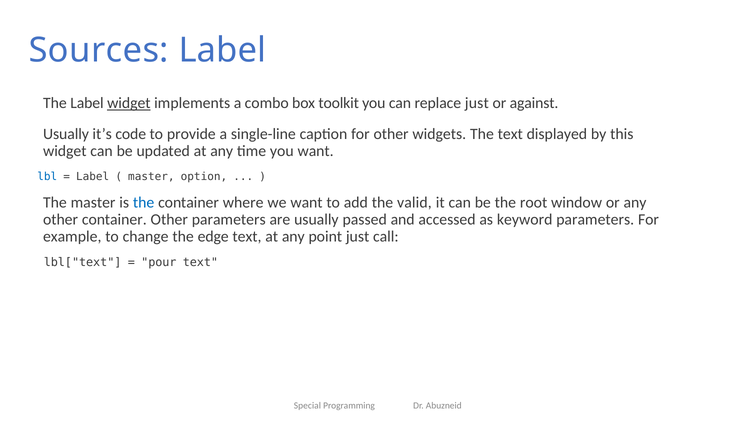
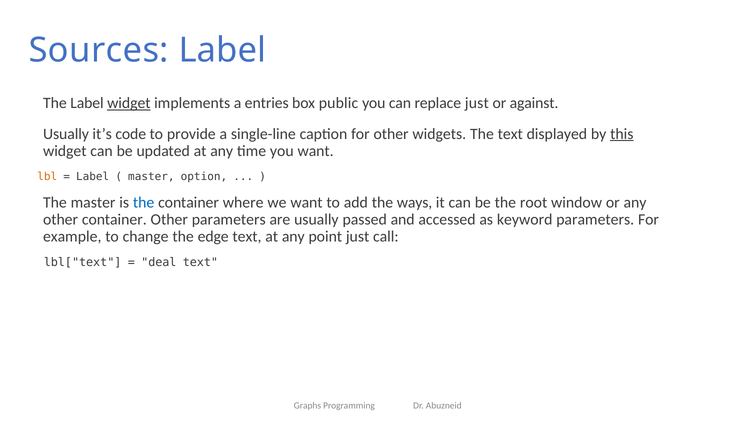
combo: combo -> entries (267, 103)
toolkit: toolkit -> public (339, 103)
this underline: none -> present (622, 134)
lbl colour: blue -> orange (47, 177)
valid: valid -> ways (415, 202)
pour: pour -> deal (159, 262)
Special: Special -> Graphs (307, 406)
